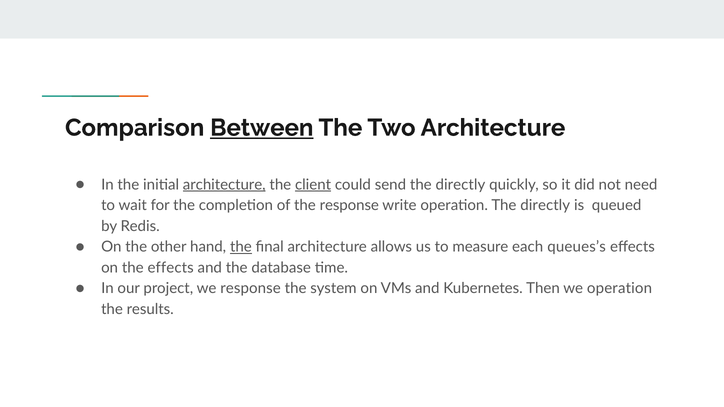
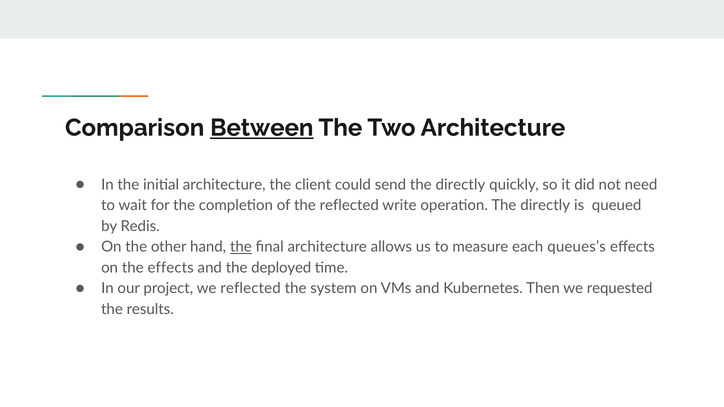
architecture underline: present -> none (224, 185)
client underline: present -> none (313, 185)
the response: response -> reflected (349, 205)
database: database -> deployed (281, 268)
we response: response -> reflected (250, 289)
we operation: operation -> requested (620, 289)
